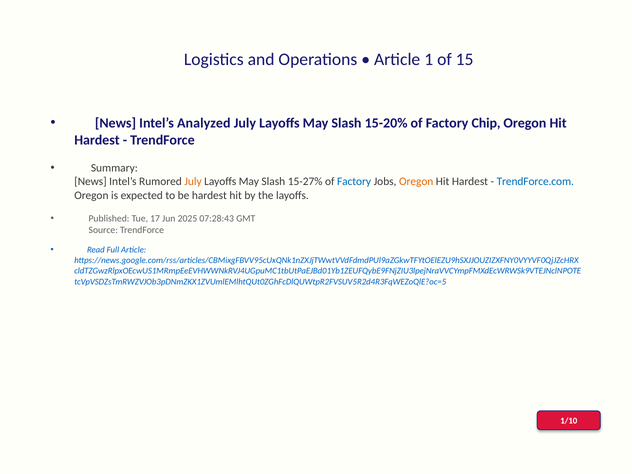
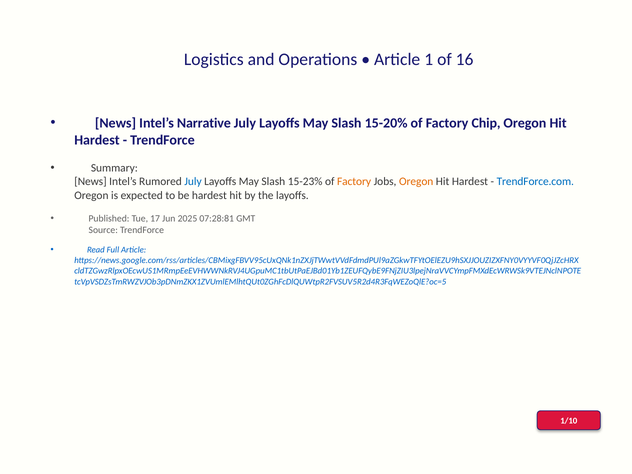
15: 15 -> 16 (465, 60)
Analyzed: Analyzed -> Narrative (204, 123)
July colour: orange -> blue (193, 182)
15-27%: 15-27% -> 15-23% (305, 182)
Factory colour: blue -> orange (354, 182)
07:28:43: 07:28:43 -> 07:28:81 (217, 219)
